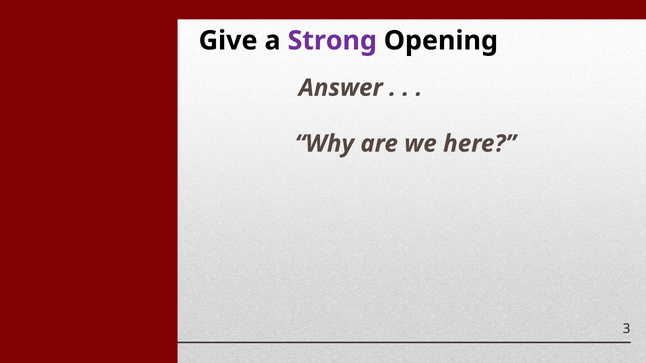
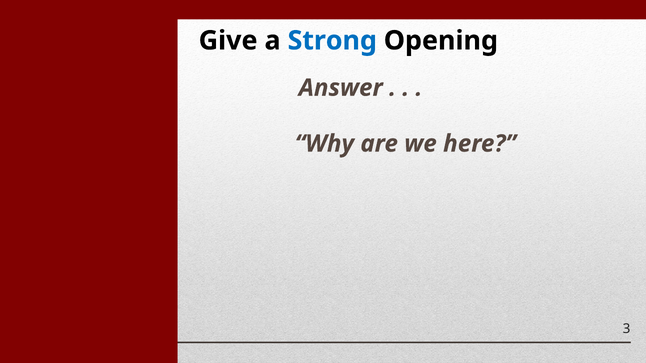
Strong colour: purple -> blue (332, 41)
